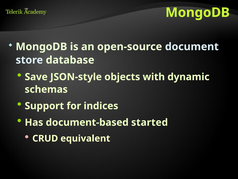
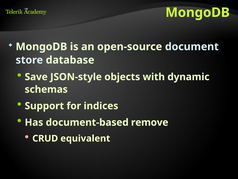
started: started -> remove (150, 122)
